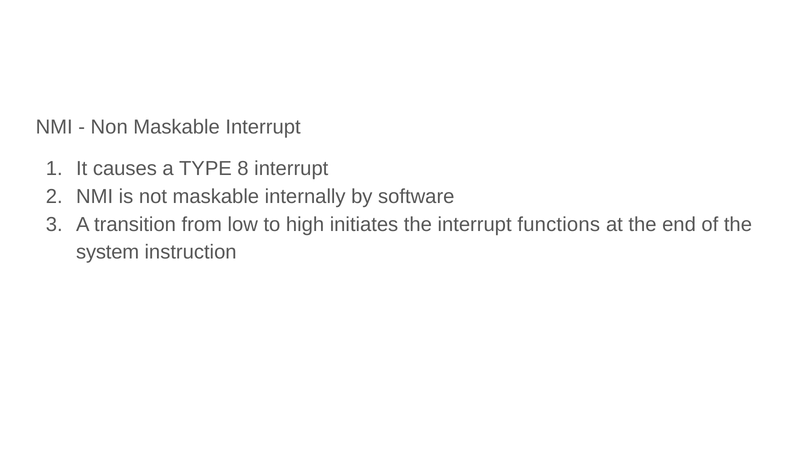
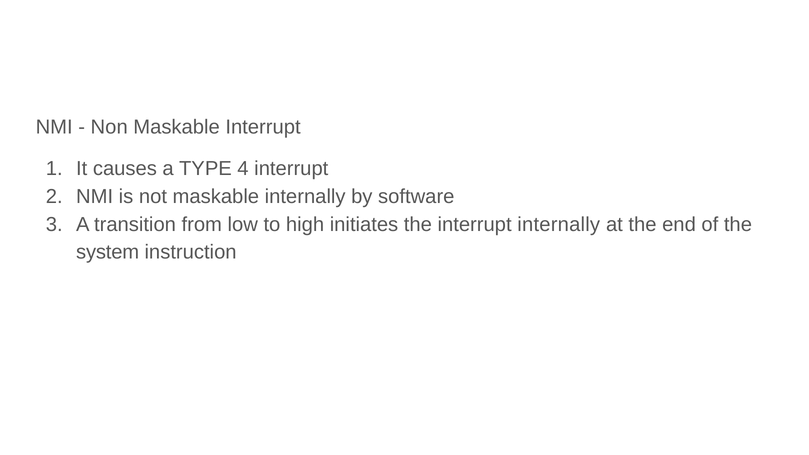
8: 8 -> 4 (243, 169)
interrupt functions: functions -> internally (559, 224)
